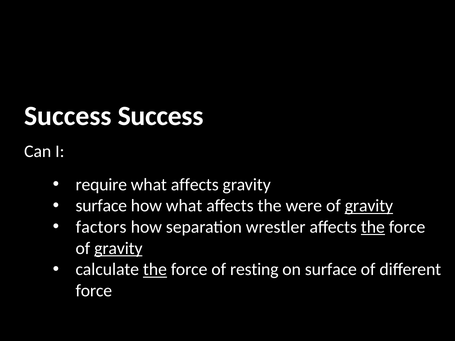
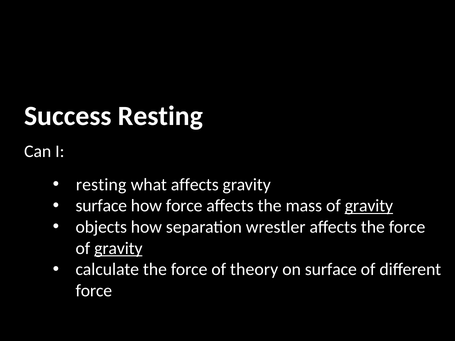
Success Success: Success -> Resting (160, 116)
require: require -> resting (101, 185)
how what: what -> force (184, 206)
were: were -> mass (304, 206)
factors: factors -> objects (101, 227)
the underline: present -> none (373, 227)
the underline: present -> none (155, 270)
resting: resting -> theory (254, 270)
